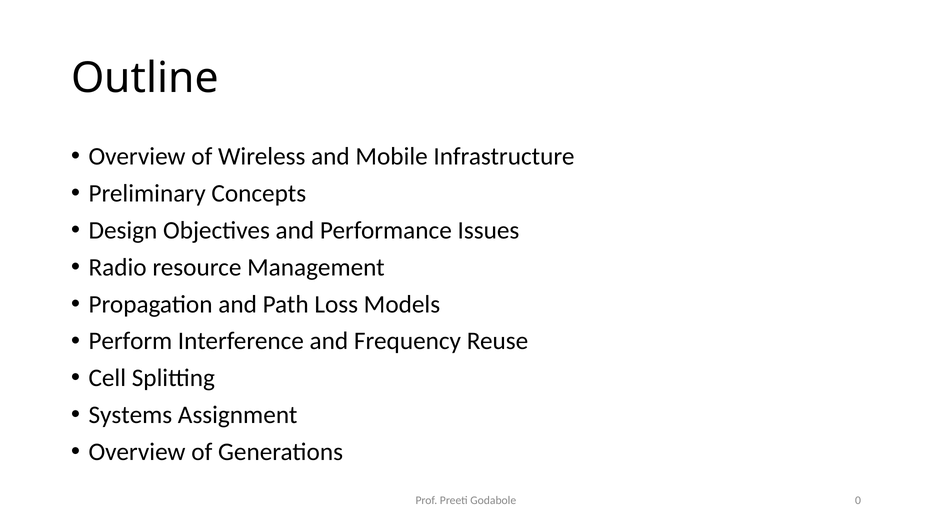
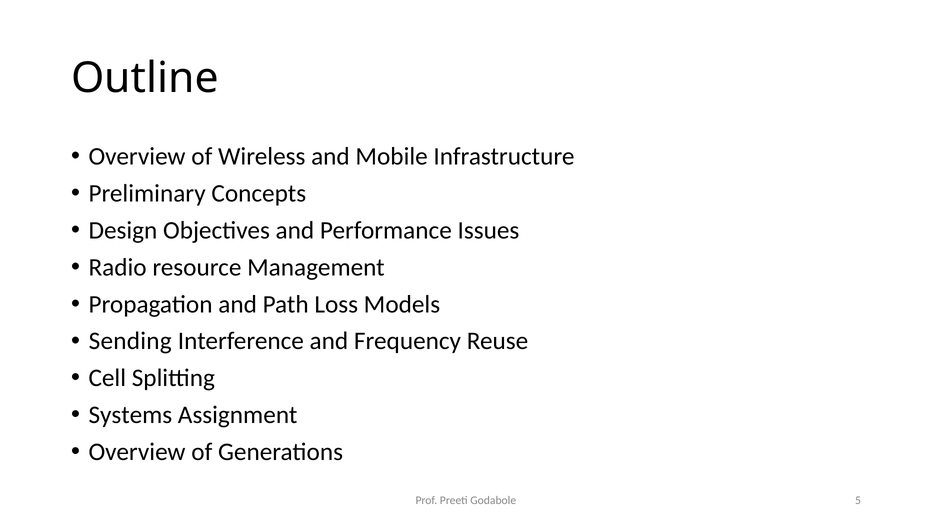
Perform: Perform -> Sending (130, 341)
0: 0 -> 5 (858, 501)
